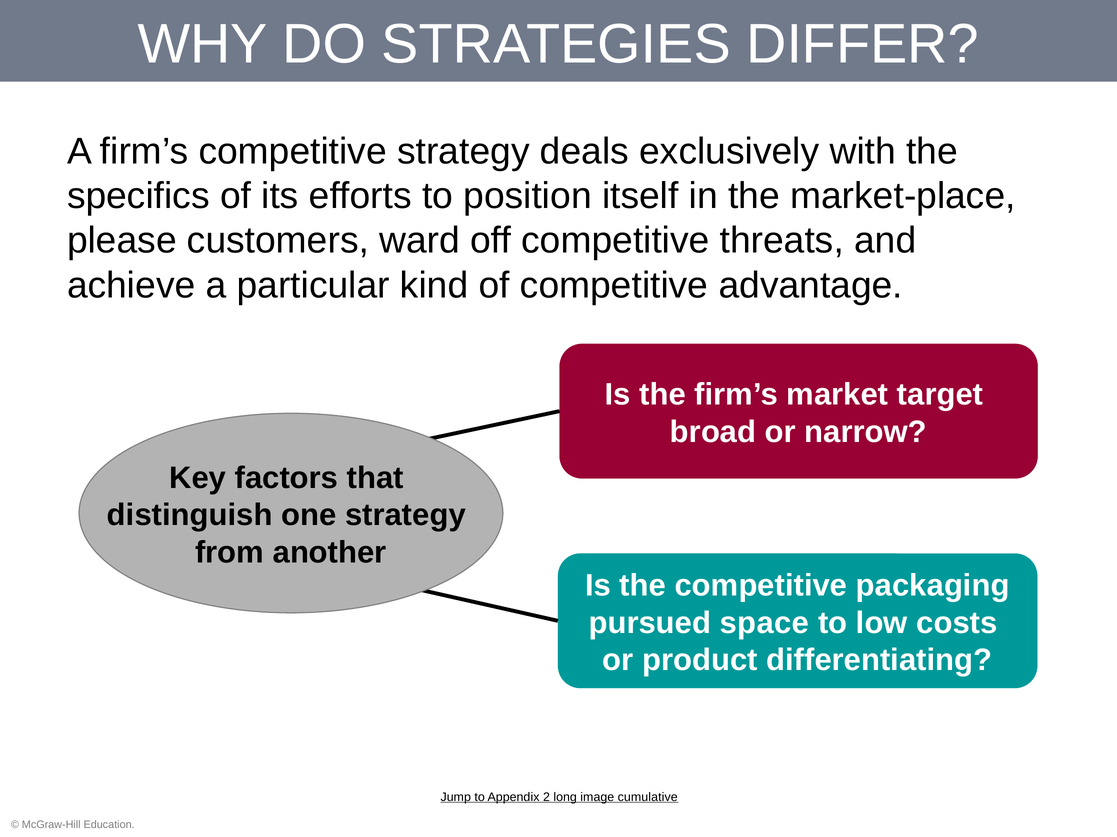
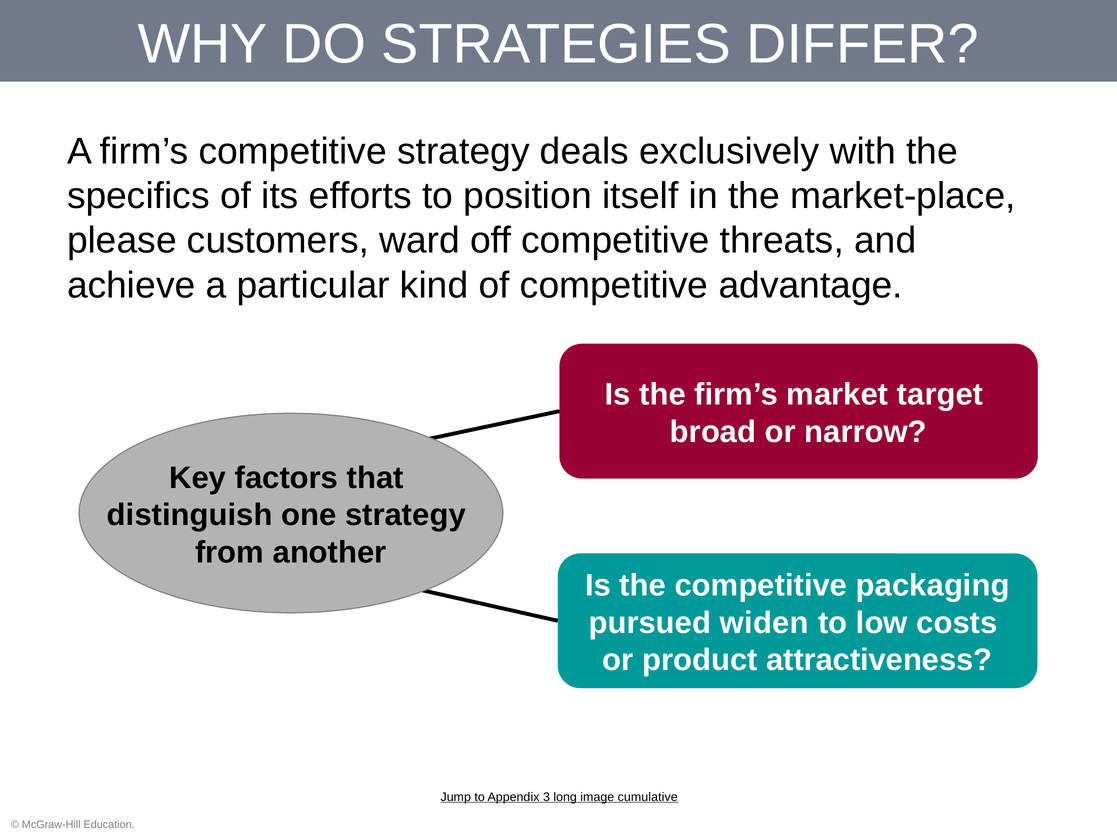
space: space -> widen (764, 623)
differentiating: differentiating -> attractiveness (879, 661)
2: 2 -> 3 (546, 798)
